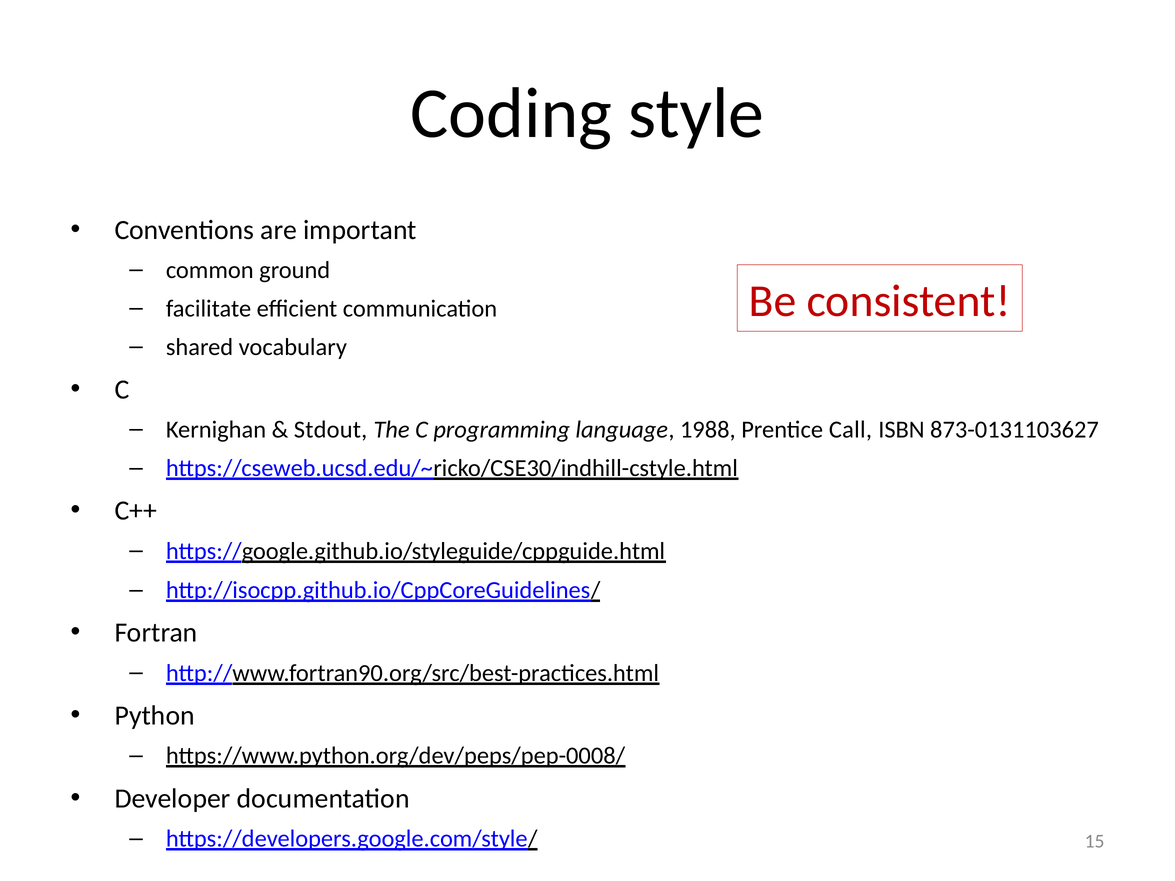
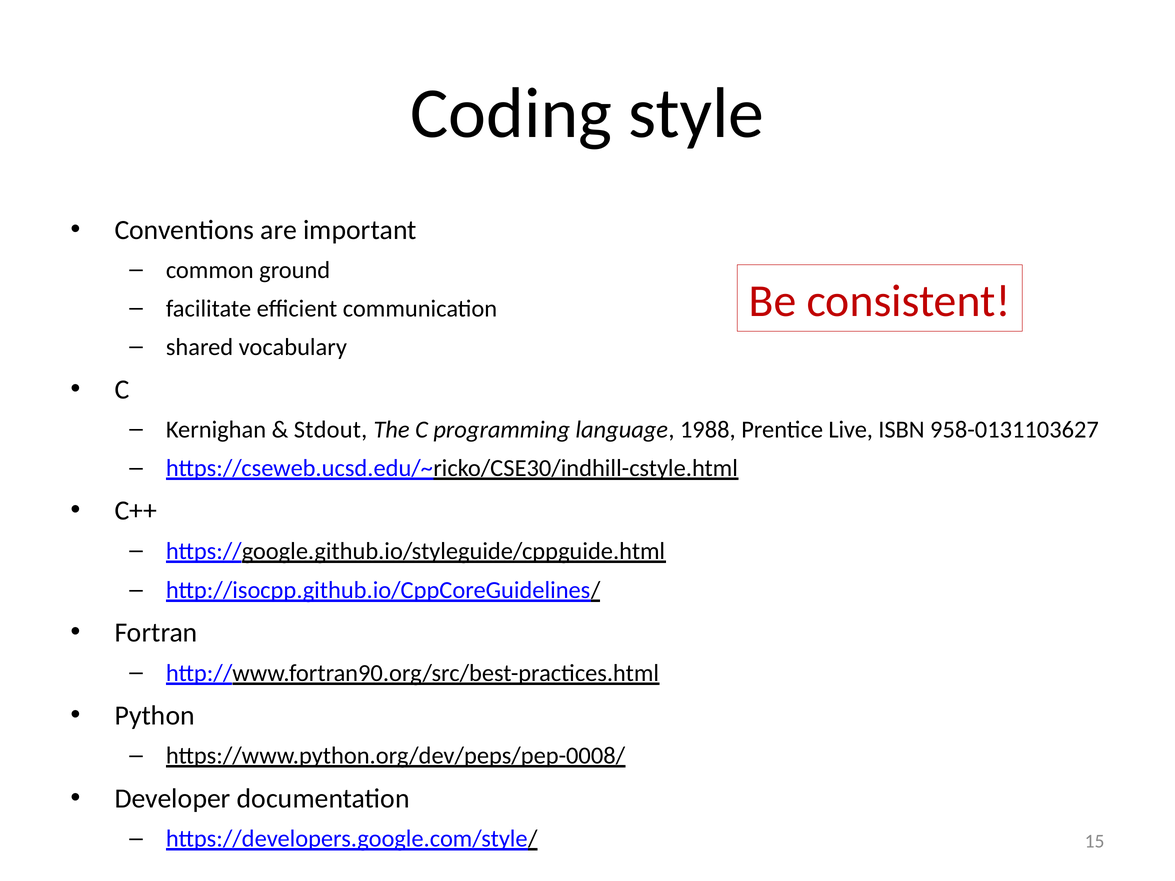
Call: Call -> Live (851, 430)
873-0131103627: 873-0131103627 -> 958-0131103627 (1014, 430)
